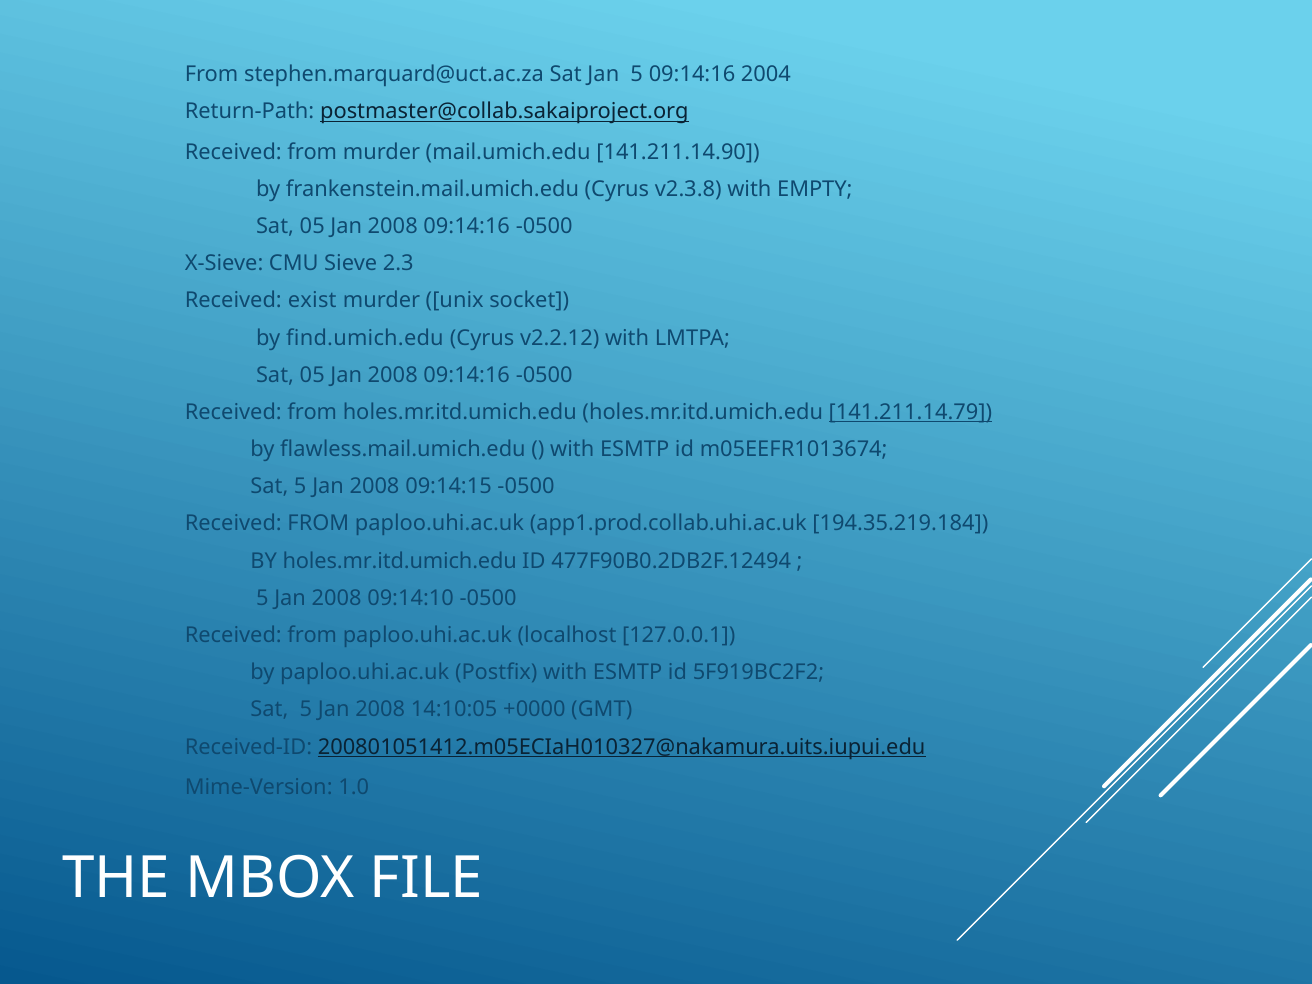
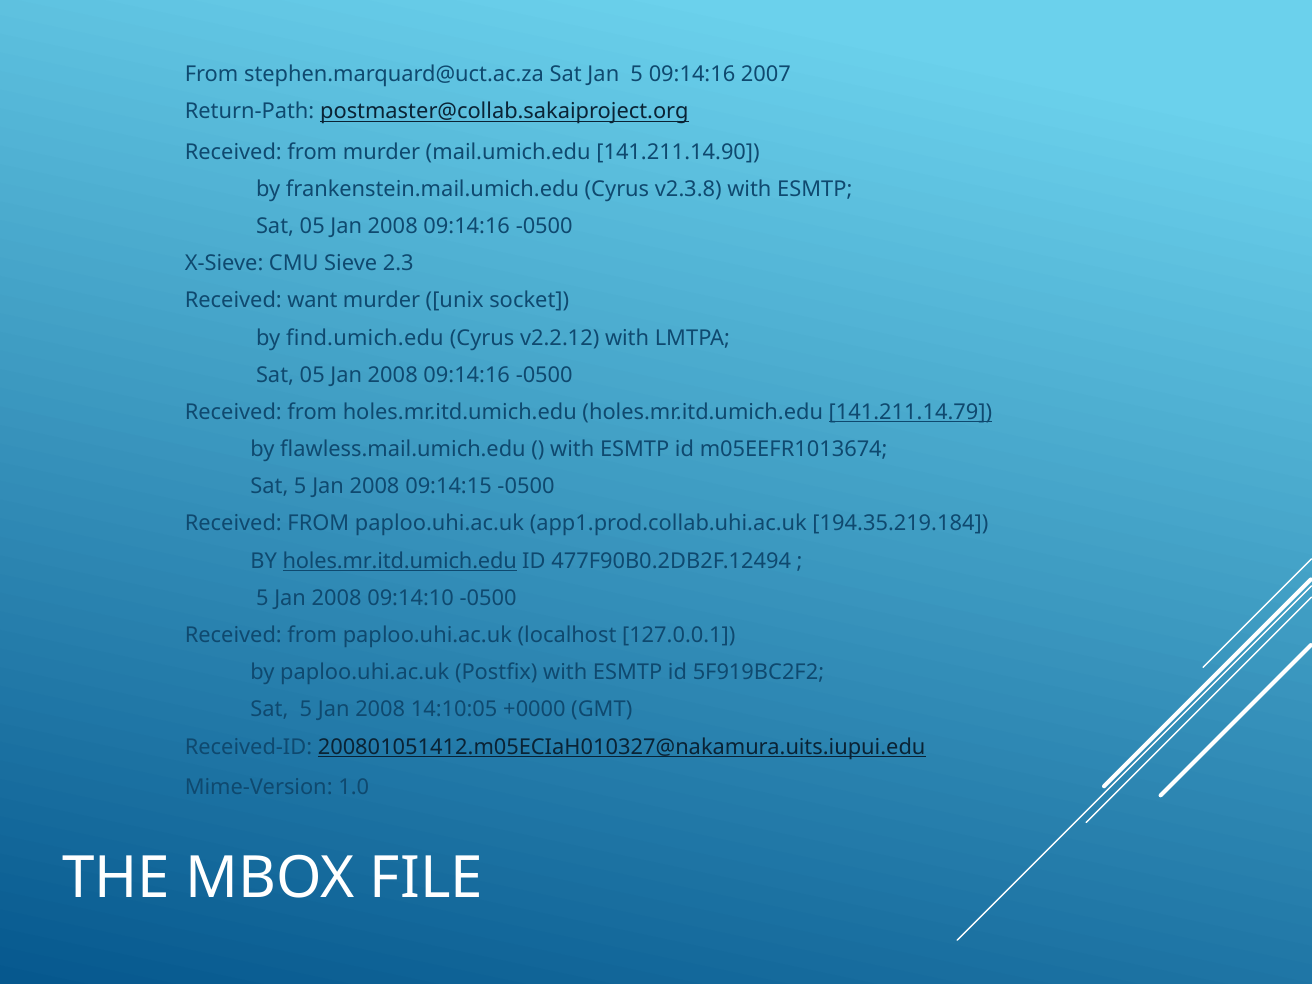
2004: 2004 -> 2007 (766, 74)
v2.3.8 with EMPTY: EMPTY -> ESMTP (815, 189)
exist: exist -> want (312, 301)
holes.mr.itd.umich.edu underline: none -> present (400, 561)
